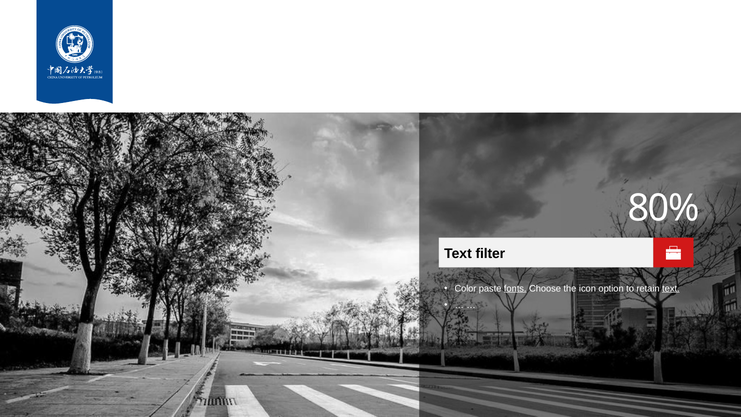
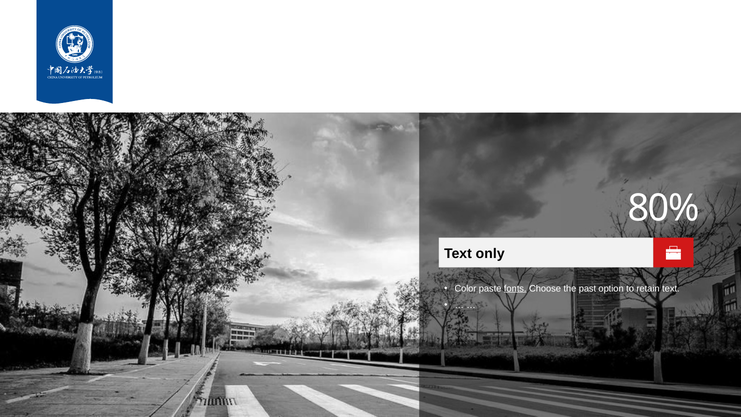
filter: filter -> only (490, 253)
icon: icon -> past (587, 288)
text underline: present -> none (671, 288)
